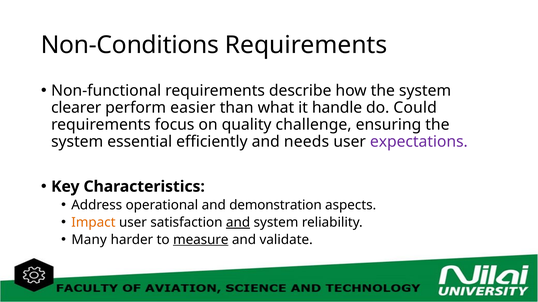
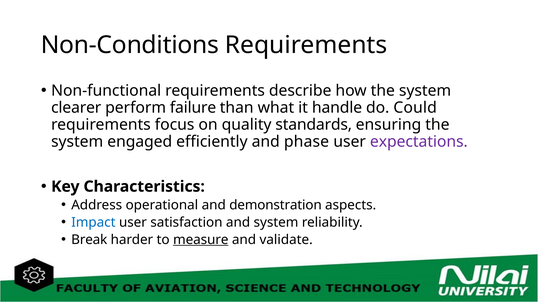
easier: easier -> failure (193, 108)
challenge: challenge -> standards (314, 125)
essential: essential -> engaged (140, 142)
needs: needs -> phase (307, 142)
Impact colour: orange -> blue (93, 223)
and underline: present -> none (238, 223)
Many: Many -> Break (89, 240)
